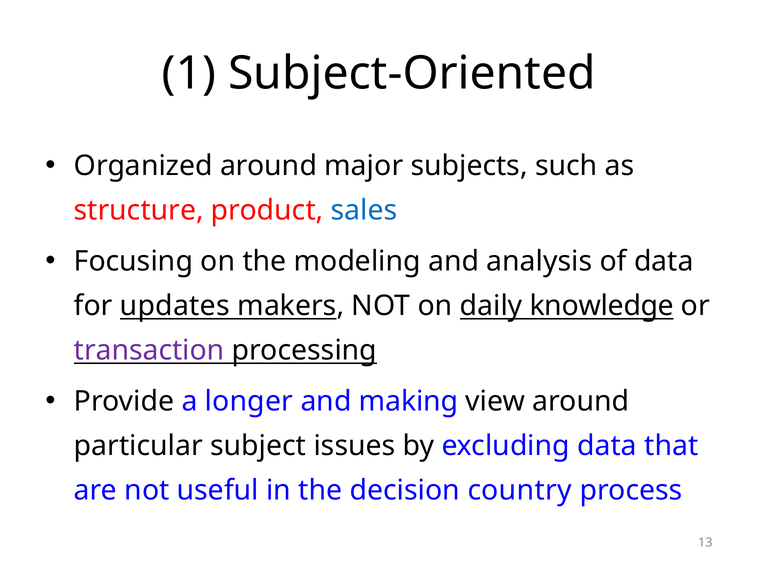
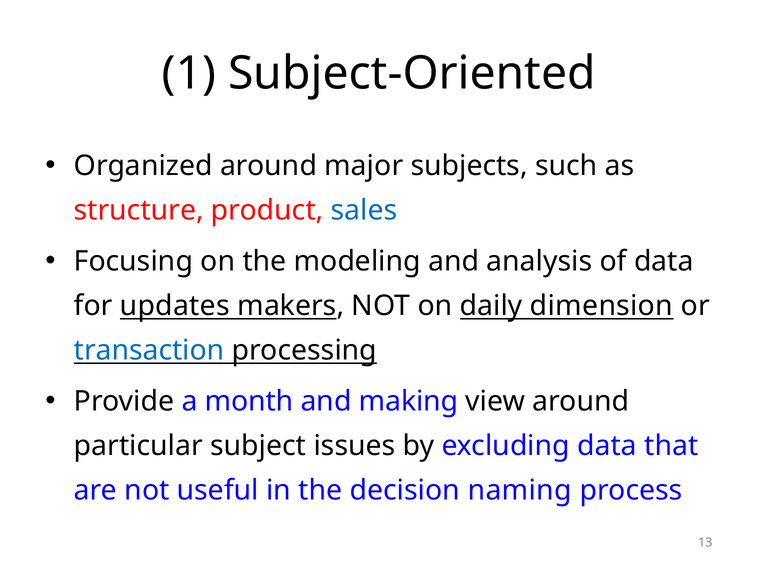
knowledge: knowledge -> dimension (602, 306)
transaction colour: purple -> blue (149, 350)
longer: longer -> month (249, 401)
country: country -> naming (520, 490)
